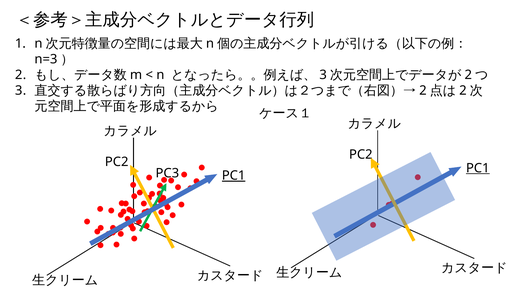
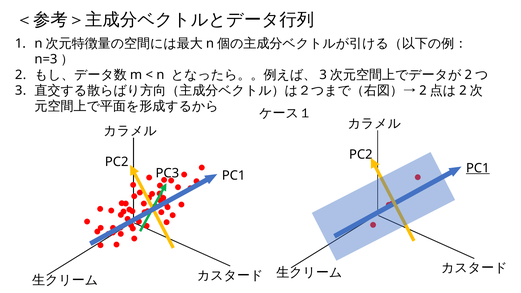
PC1 underline: present -> none (234, 176)
